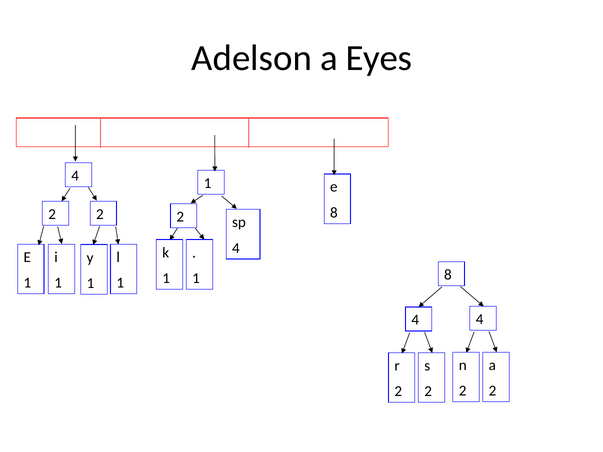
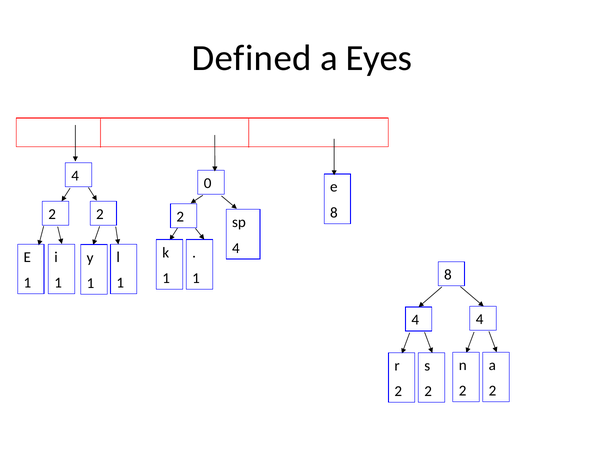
Adelson: Adelson -> Defined (252, 58)
4 1: 1 -> 0 (208, 184)
